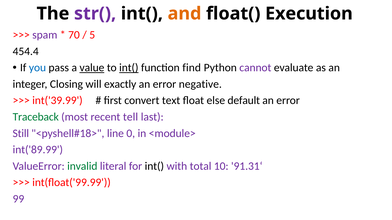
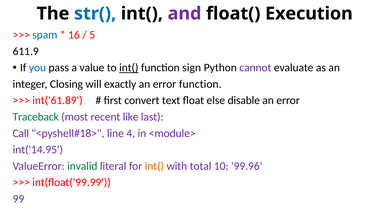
str( colour: purple -> blue (95, 14)
and colour: orange -> purple (185, 14)
spam colour: purple -> blue (45, 35)
70: 70 -> 16 (74, 35)
454.4: 454.4 -> 611.9 (26, 51)
value underline: present -> none (92, 68)
find: find -> sign (192, 68)
error negative: negative -> function (200, 84)
int('39.99: int('39.99 -> int('61.89 (57, 101)
default: default -> disable (244, 101)
tell: tell -> like (131, 117)
Still: Still -> Call (21, 134)
0: 0 -> 4 (131, 134)
int('89.99: int('89.99 -> int('14.95 (38, 150)
int( colour: black -> orange (154, 166)
91.31‘: 91.31‘ -> 99.96‘ (247, 166)
